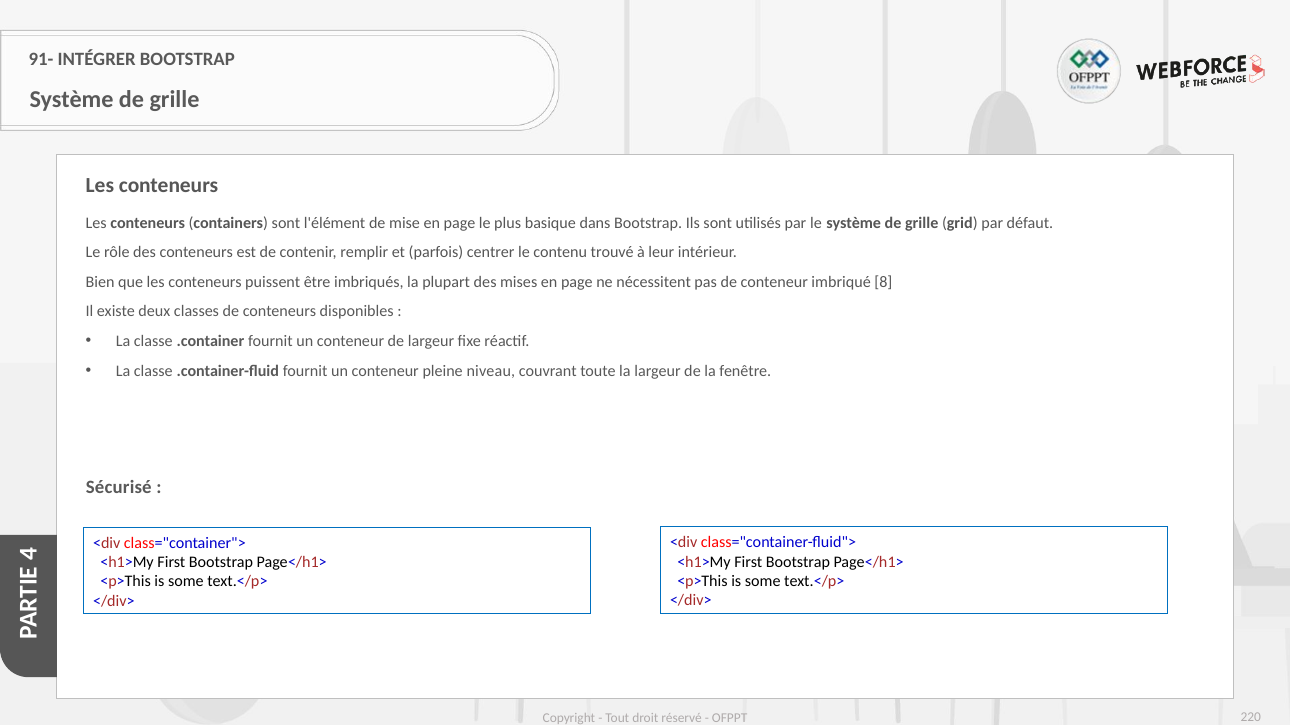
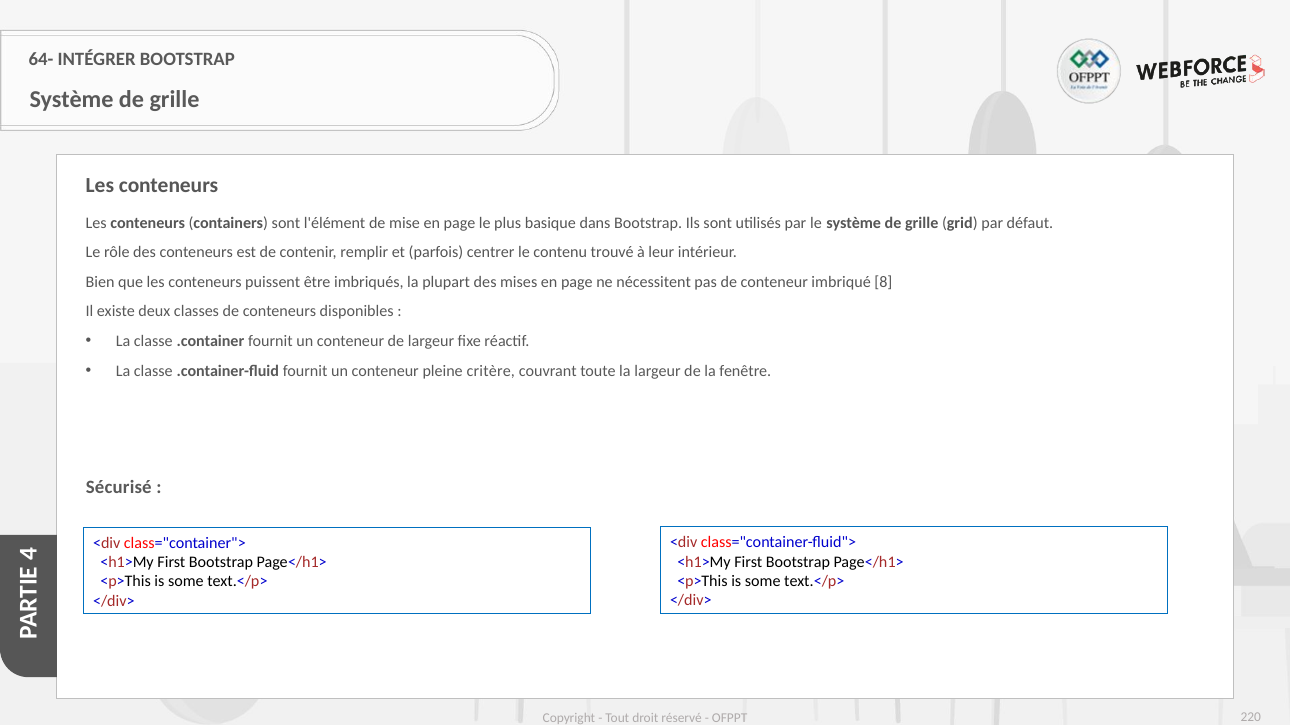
91-: 91- -> 64- (41, 59)
niveau: niveau -> critère (491, 371)
